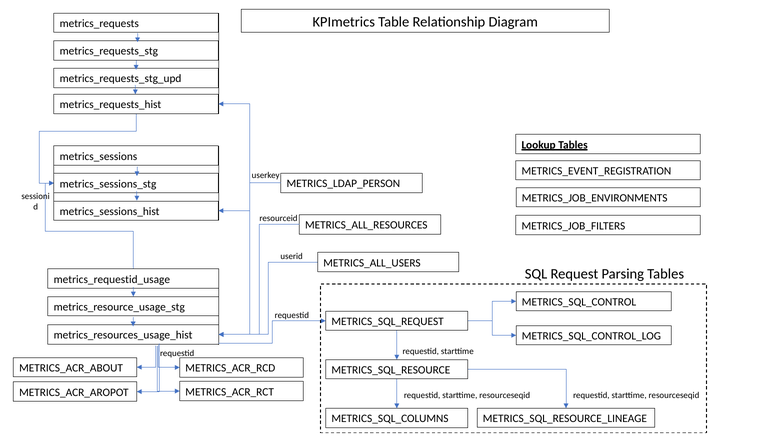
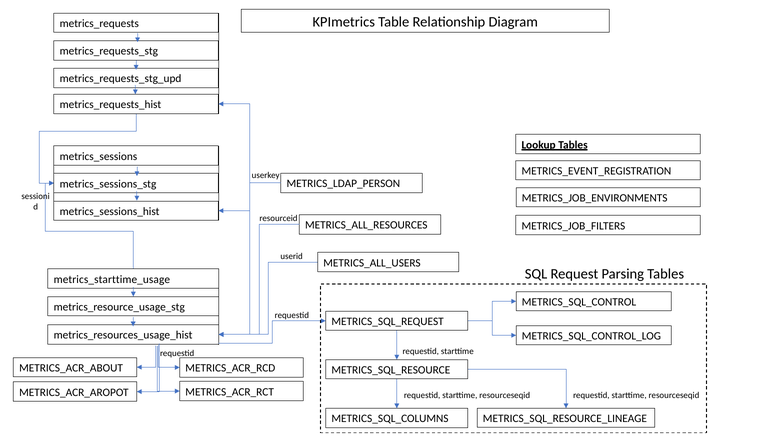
metrics_requestid_usage: metrics_requestid_usage -> metrics_starttime_usage (112, 279)
